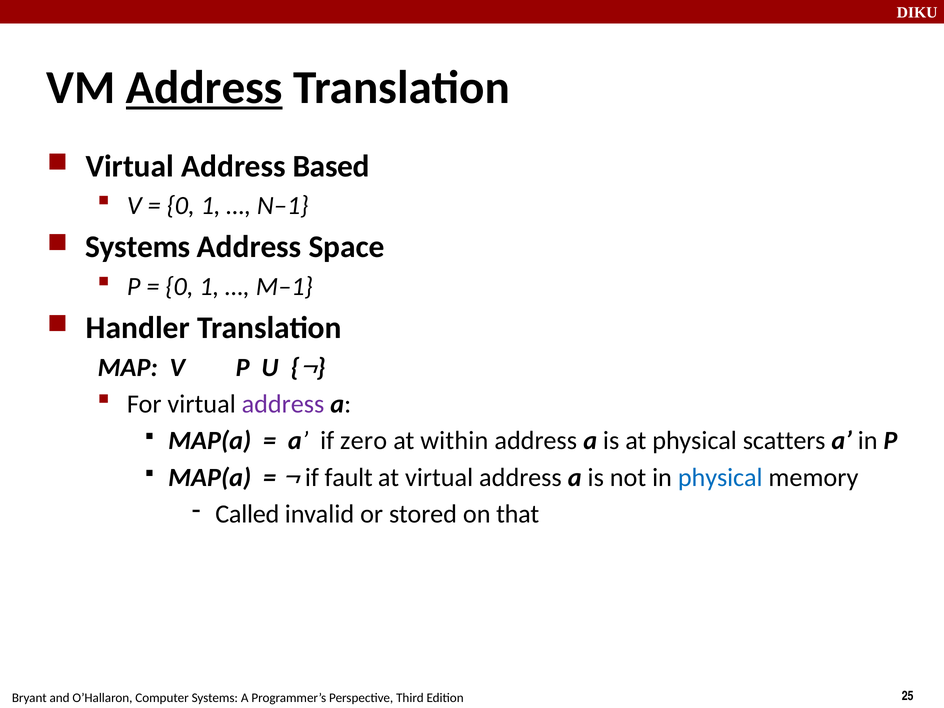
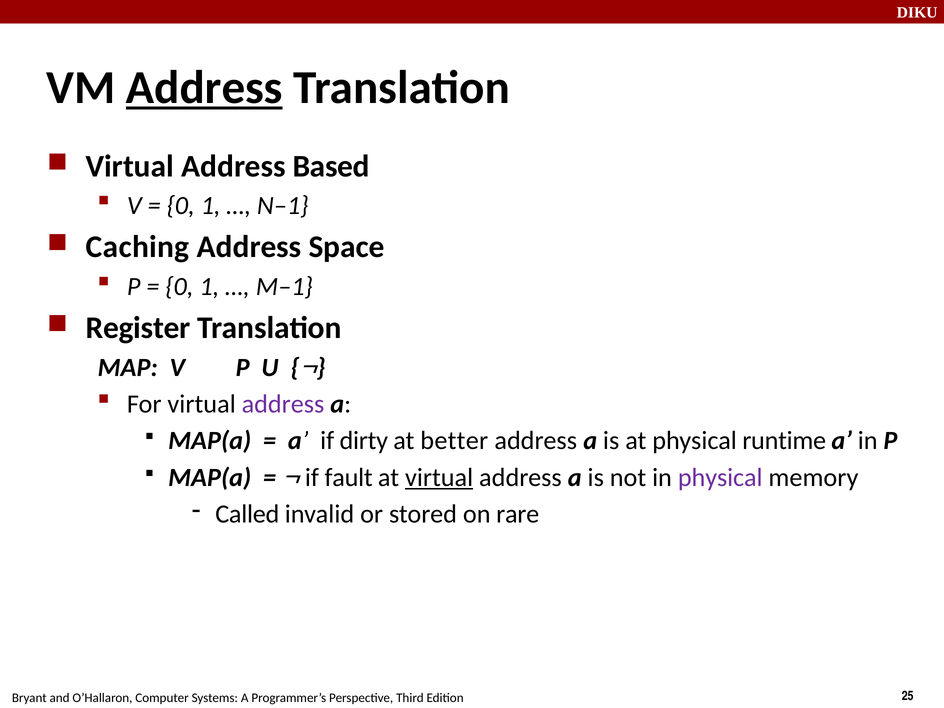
Systems: Systems -> Caching (138, 247)
Handler: Handler -> Register (138, 328)
zero: zero -> dirty (364, 441)
within: within -> better (454, 441)
scatters: scatters -> runtime (784, 441)
virtual underline: none -> present (439, 478)
physical colour: blue -> purple (720, 478)
that: that -> rare (518, 514)
